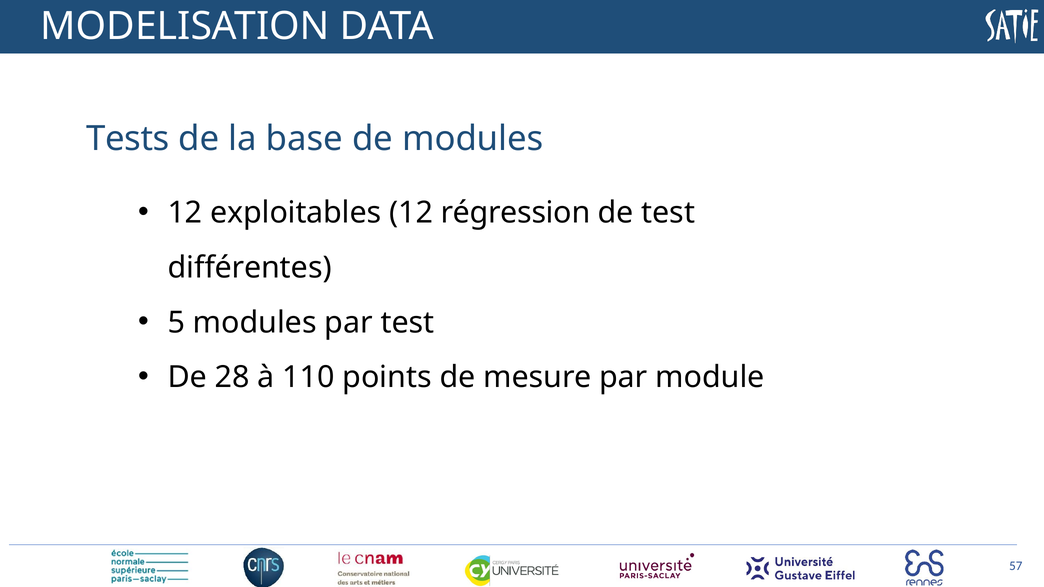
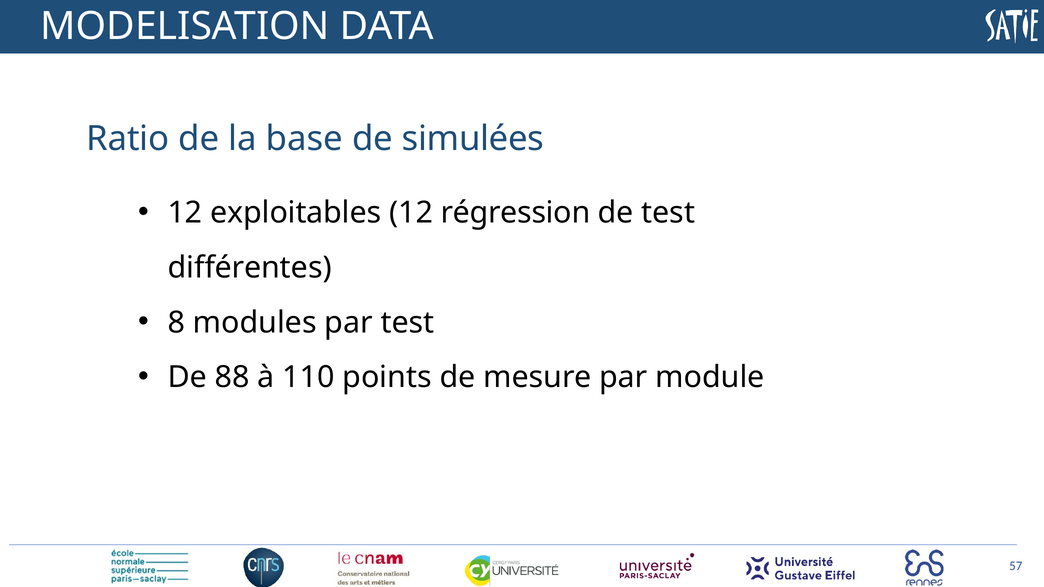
Tests: Tests -> Ratio (128, 139)
de modules: modules -> simulées (473, 139)
5: 5 -> 8 (176, 323)
28: 28 -> 88 (232, 378)
